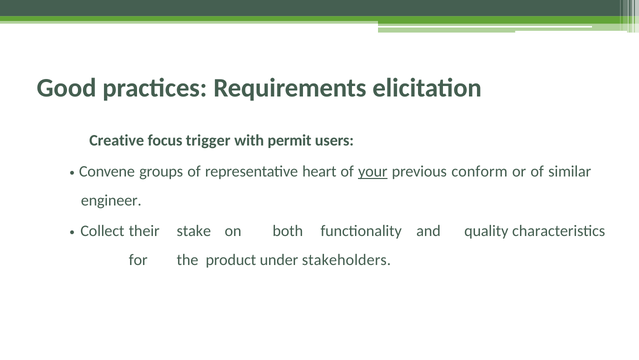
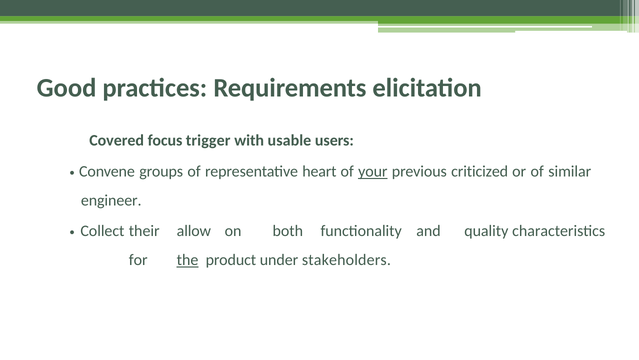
Creative: Creative -> Covered (117, 140)
permit: permit -> usable (289, 140)
conform: conform -> criticized (480, 171)
stake: stake -> allow (194, 231)
the underline: none -> present (188, 260)
